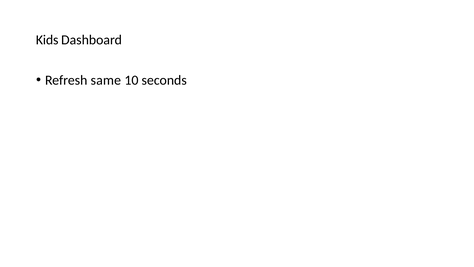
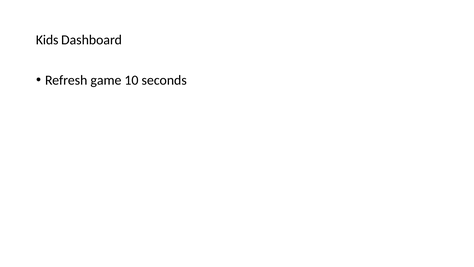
same: same -> game (106, 80)
